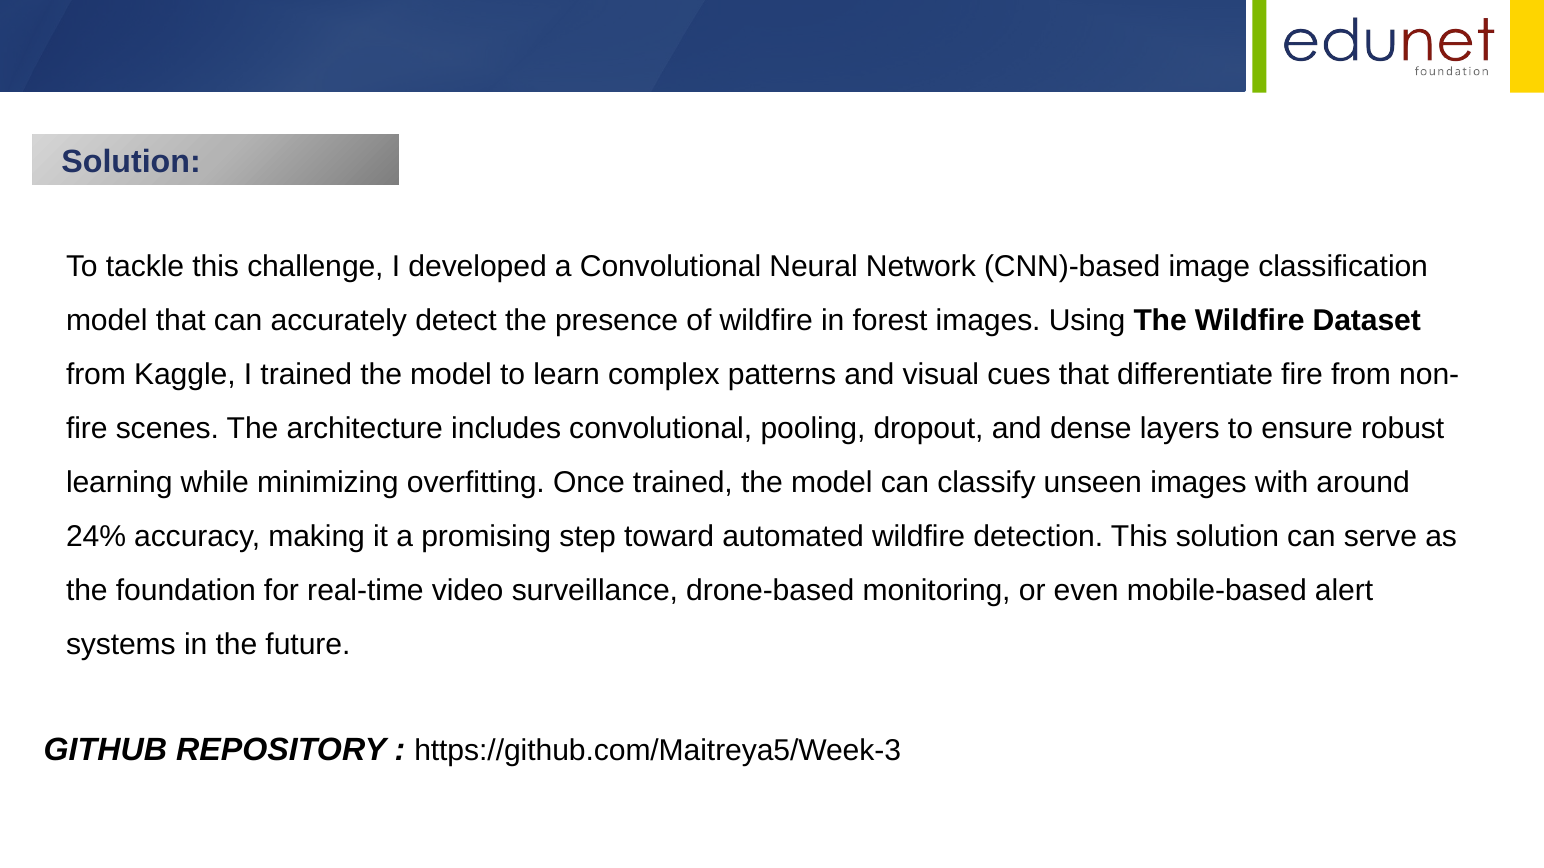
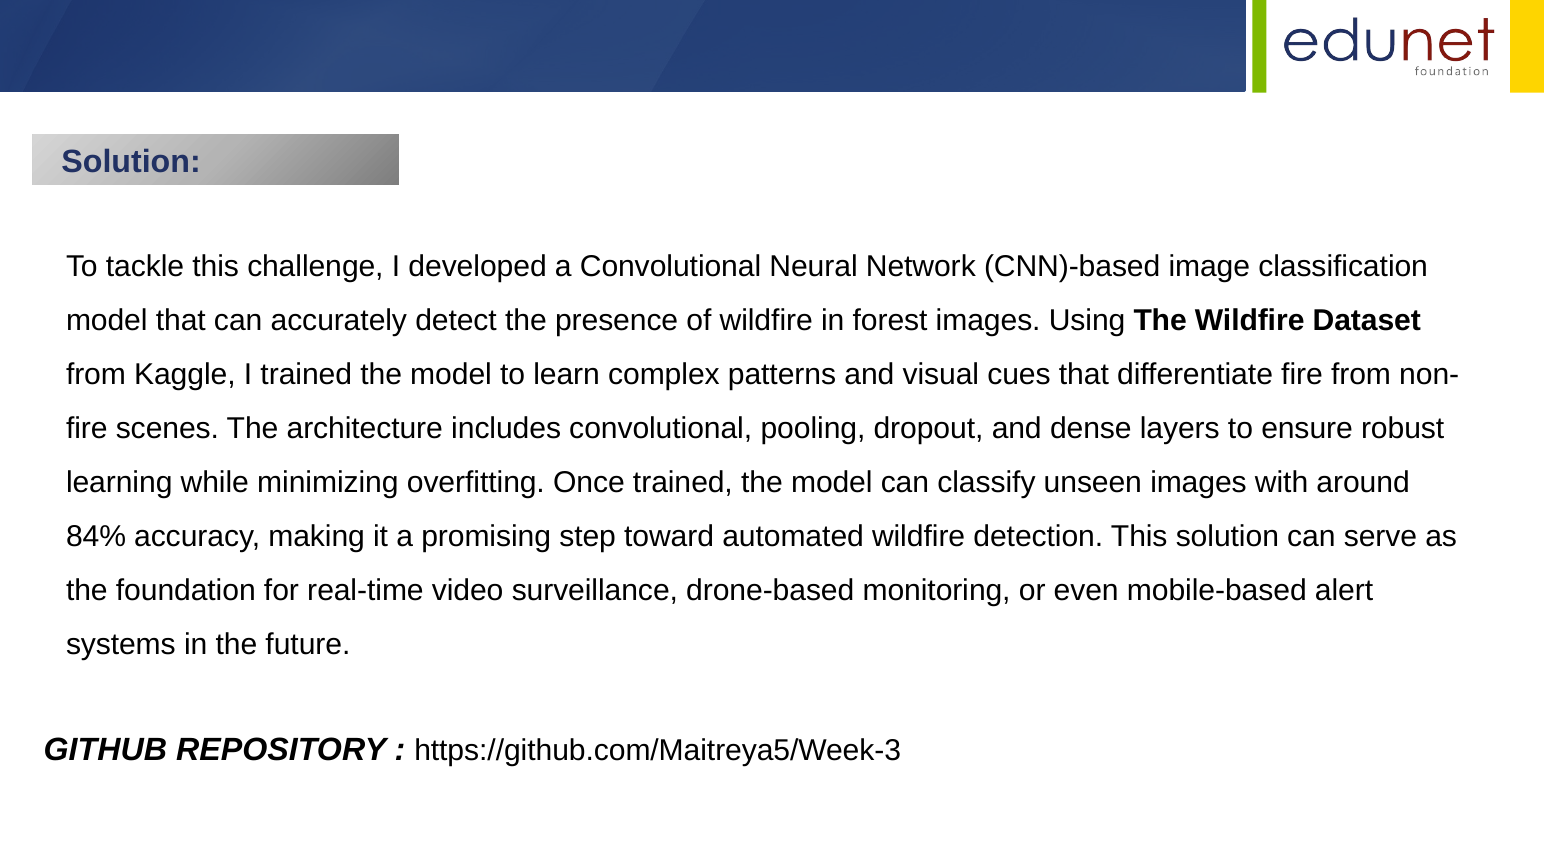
24%: 24% -> 84% (96, 537)
